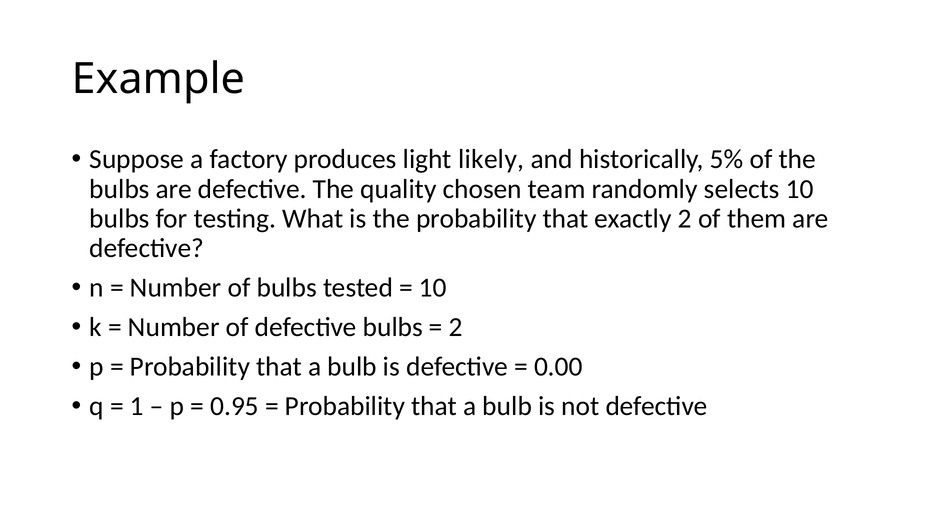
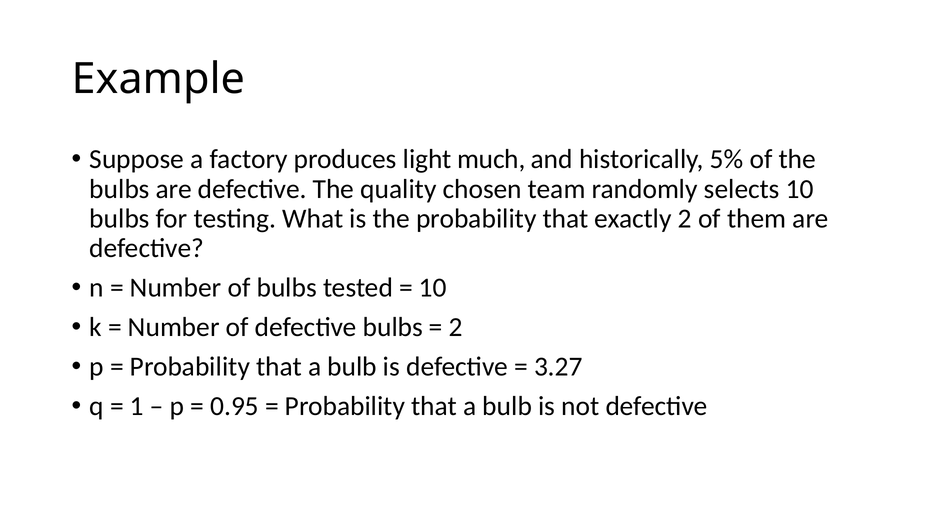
likely: likely -> much (491, 159)
0.00: 0.00 -> 3.27 (558, 367)
